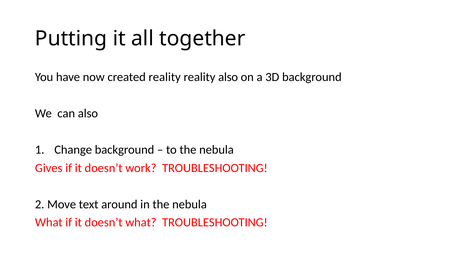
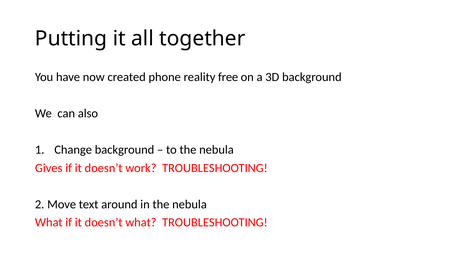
created reality: reality -> phone (165, 77)
reality also: also -> free (228, 77)
